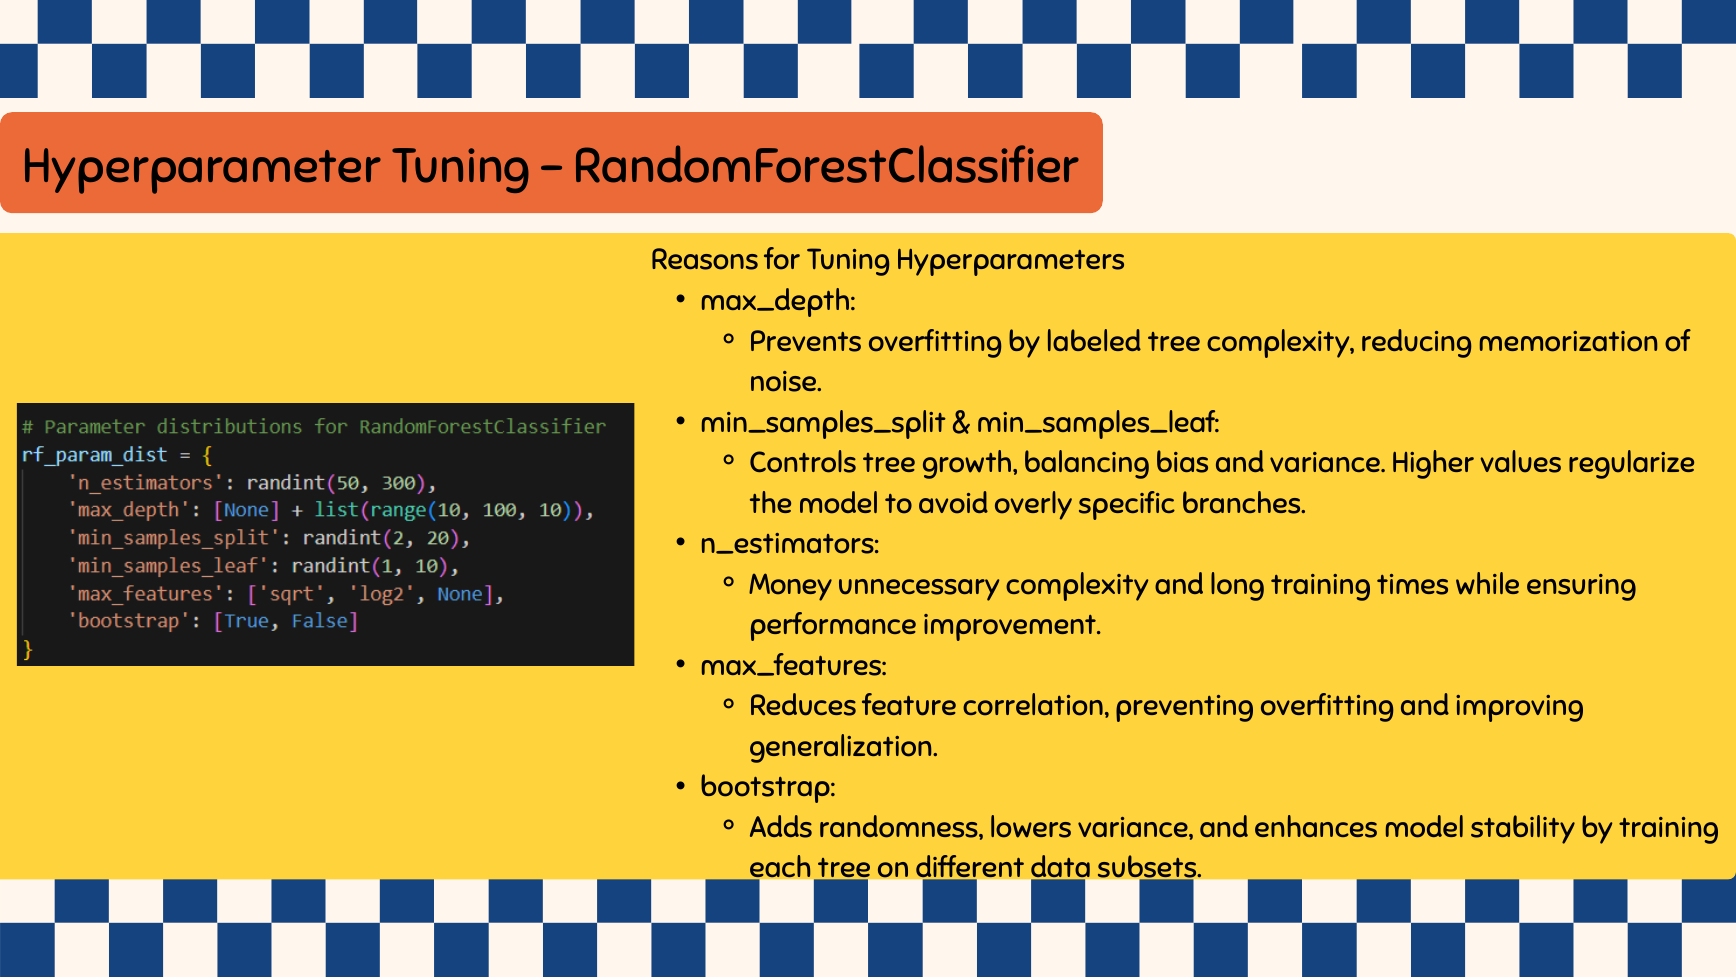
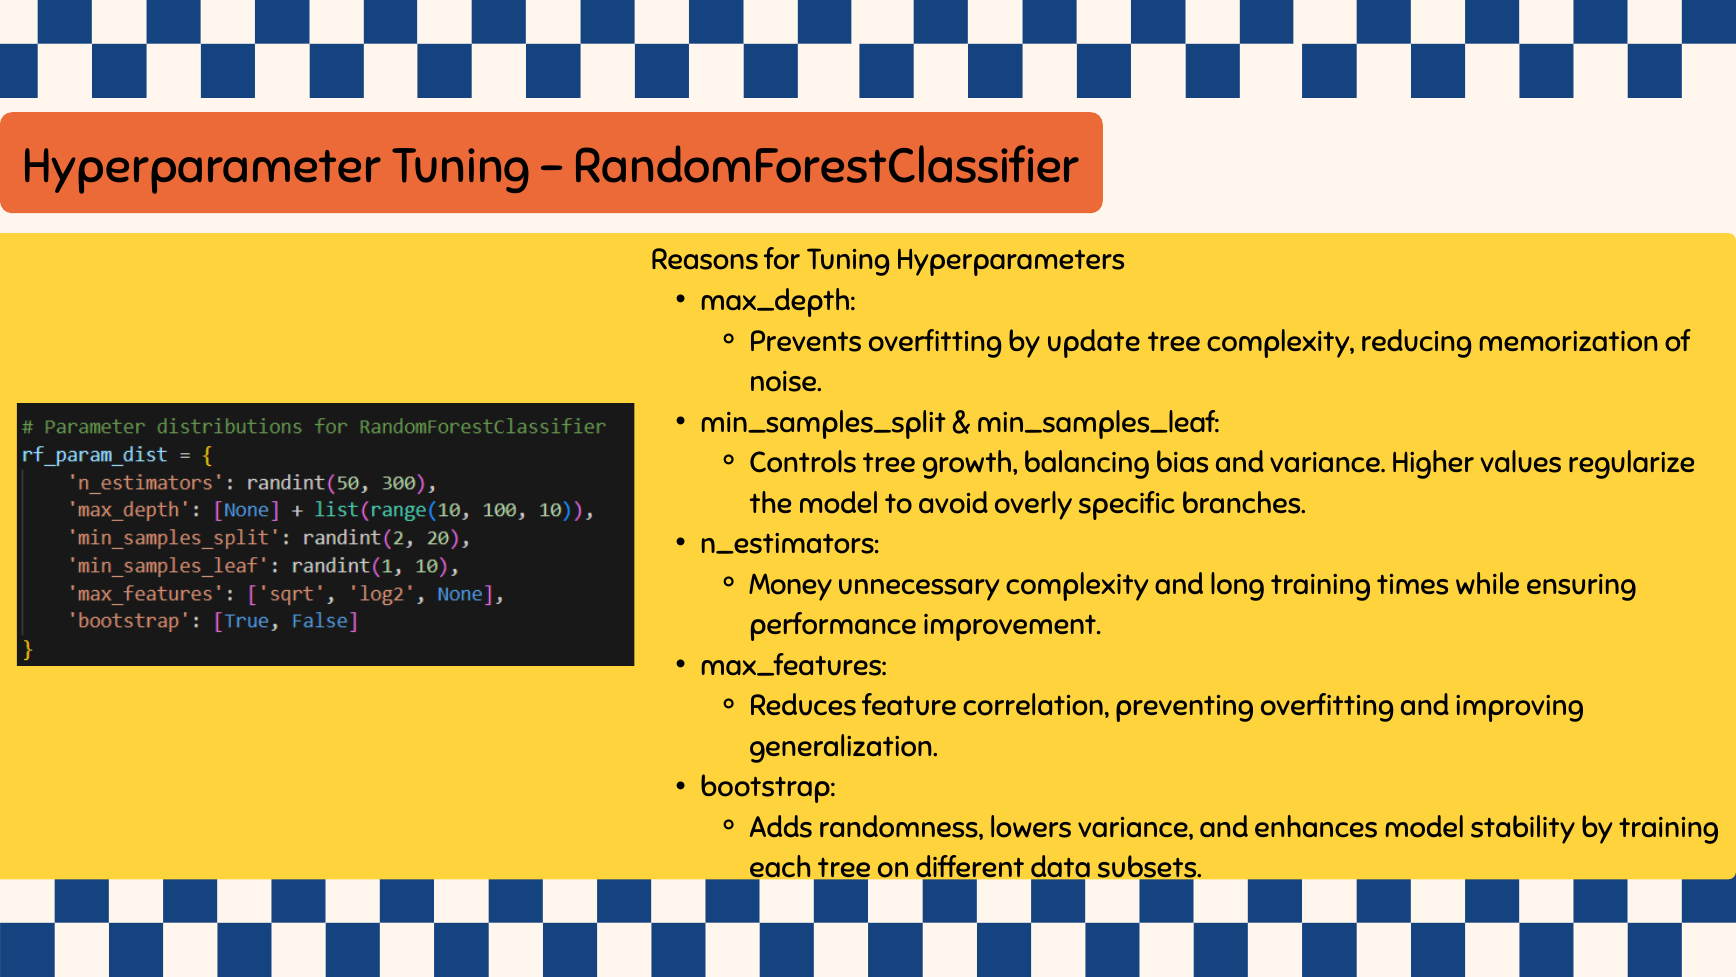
labeled: labeled -> update (1094, 341)
